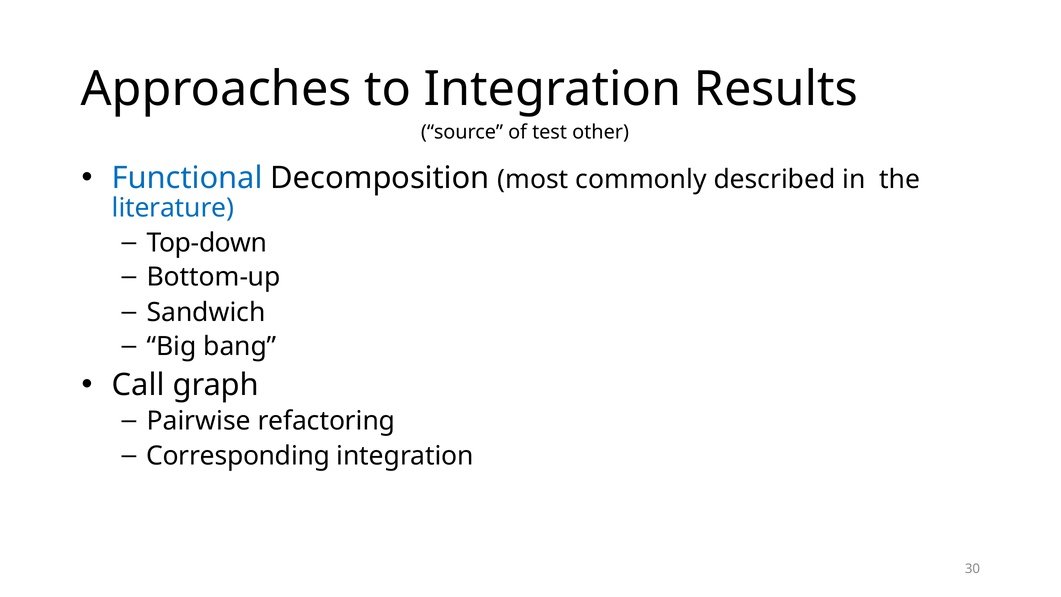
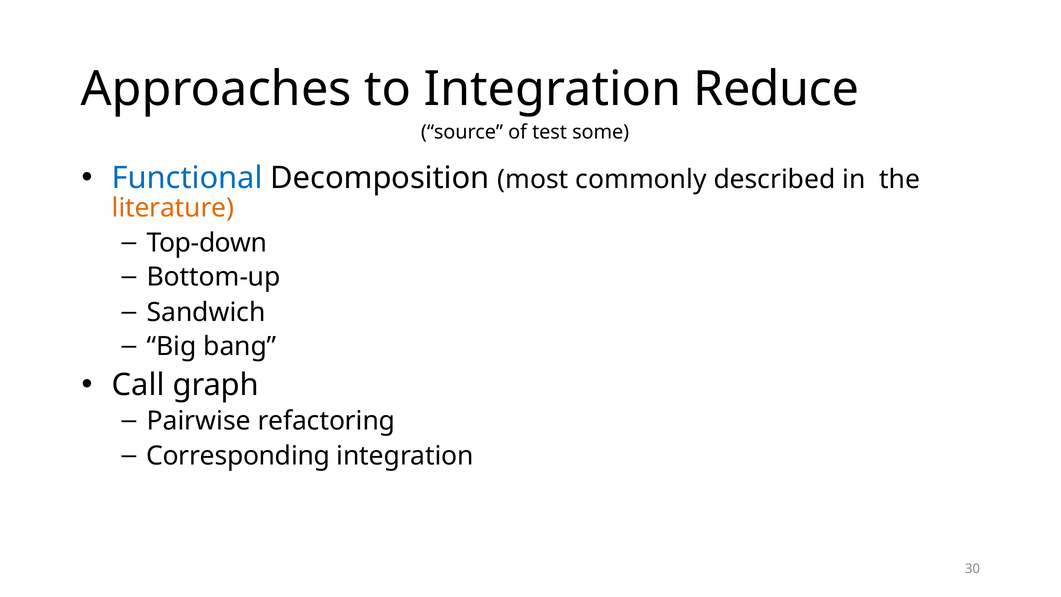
Results: Results -> Reduce (776, 89)
other: other -> some (601, 132)
literature colour: blue -> orange (173, 208)
